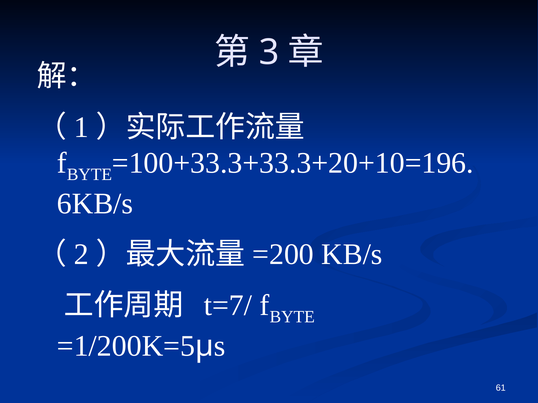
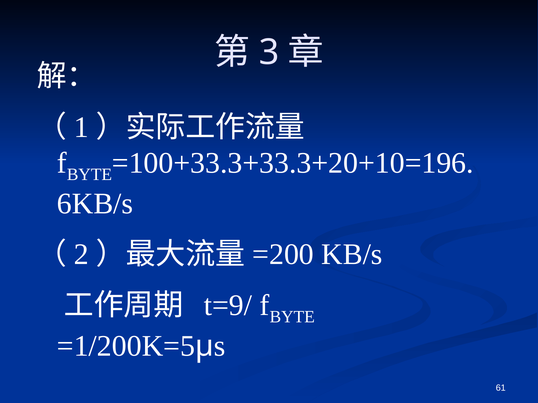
t=7/: t=7/ -> t=9/ (228, 306)
